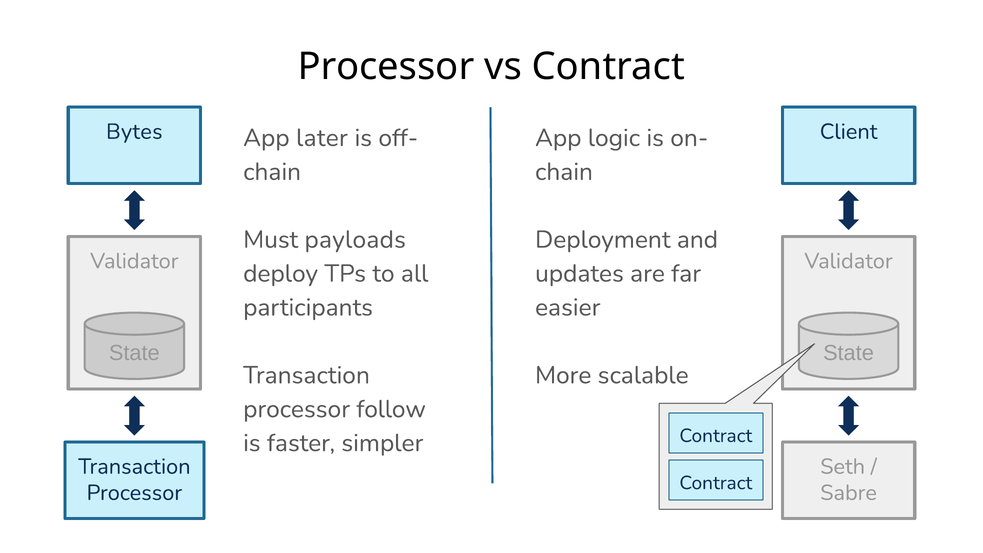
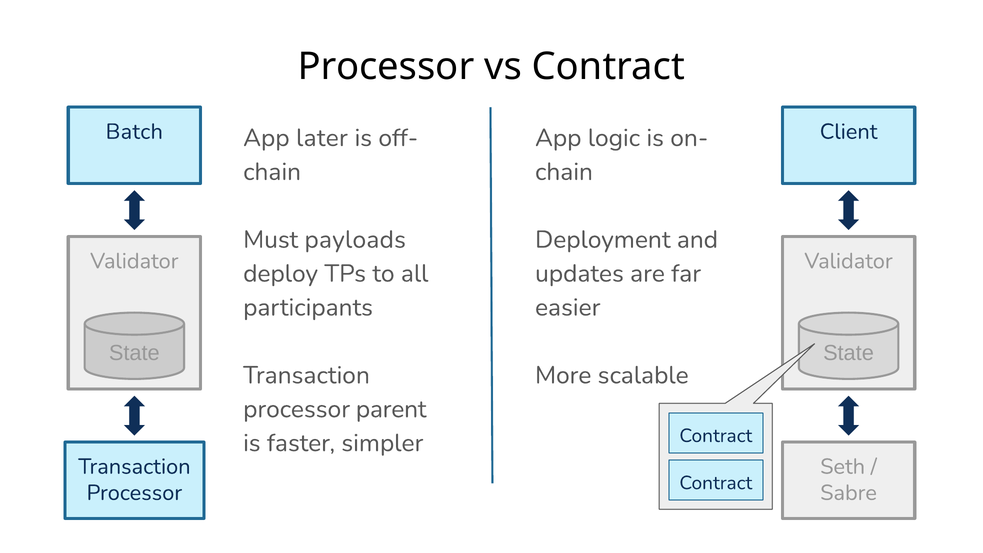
Bytes: Bytes -> Batch (134, 132)
follow: follow -> parent (391, 409)
